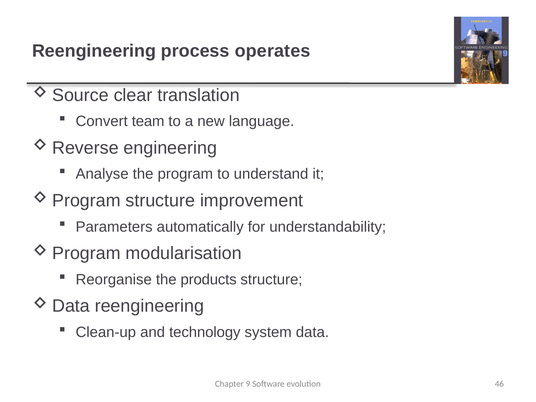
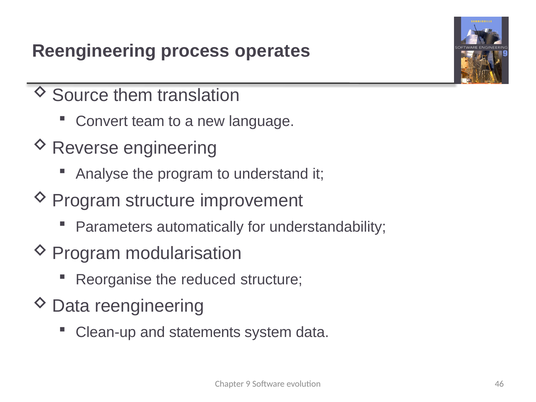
clear: clear -> them (133, 95)
products: products -> reduced (208, 280)
technology: technology -> statements (205, 332)
